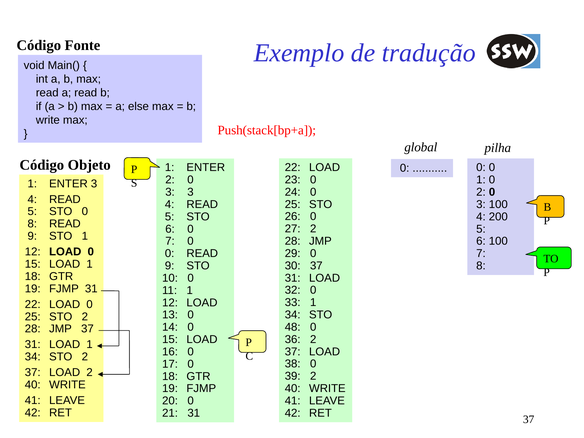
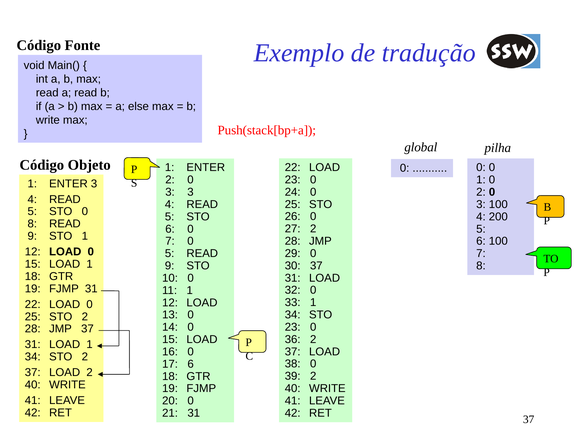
0: 0 -> 5 (170, 254)
48: 48 -> 23 (293, 327)
17 0: 0 -> 6 (191, 364)
